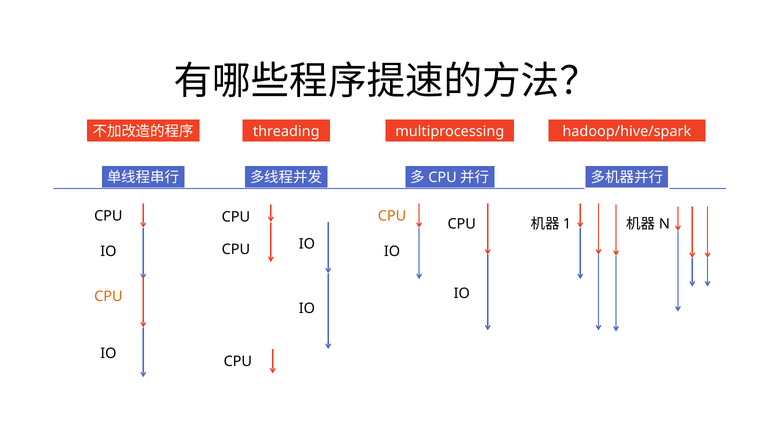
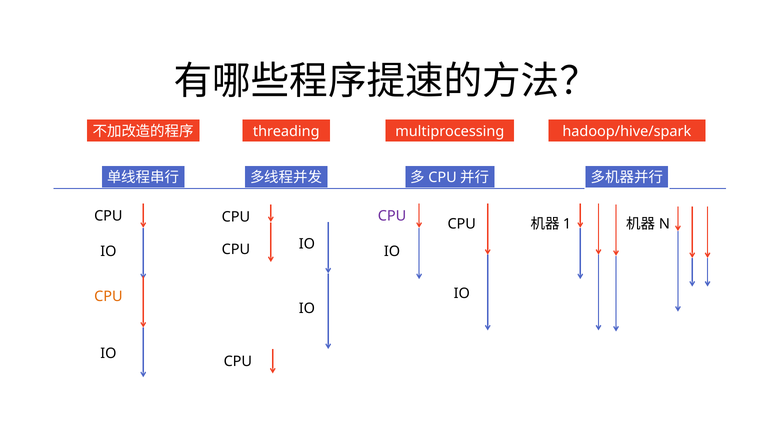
CPU colour: orange -> purple (392, 216)
